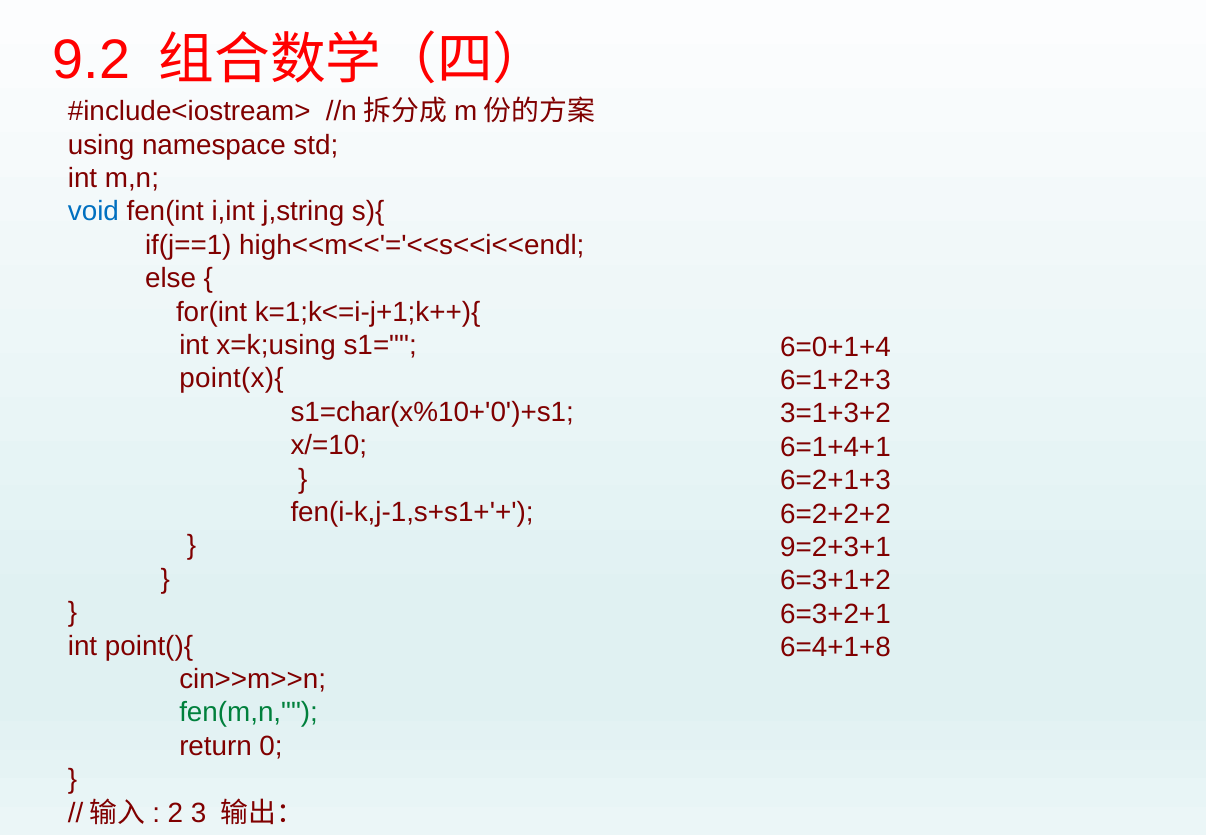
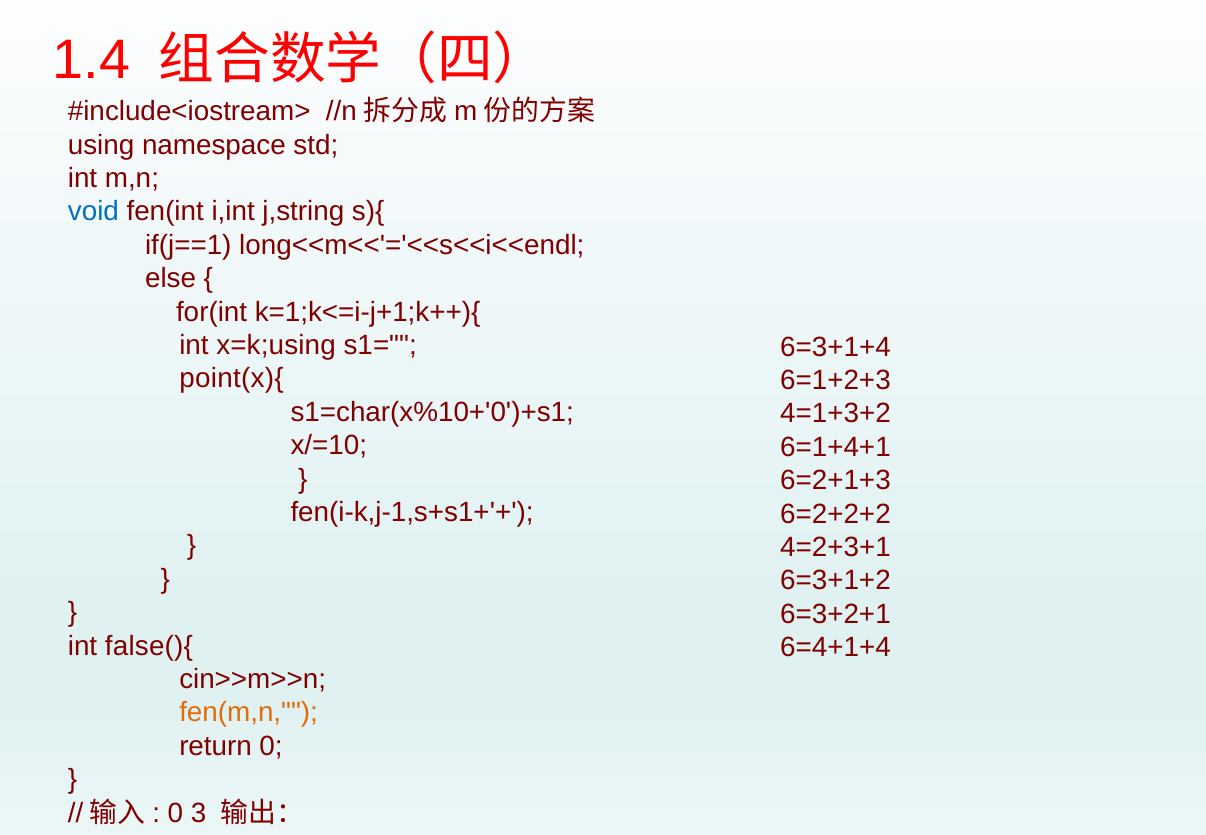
9.2: 9.2 -> 1.4 (92, 60)
high<<m<<'='<<s<<i<<endl: high<<m<<'='<<s<<i<<endl -> long<<m<<'='<<s<<i<<endl (412, 245)
6=0+1+4: 6=0+1+4 -> 6=3+1+4 (835, 347)
3=1+3+2: 3=1+3+2 -> 4=1+3+2 (835, 414)
9=2+3+1: 9=2+3+1 -> 4=2+3+1 (835, 547)
point(){: point(){ -> false(){ (149, 646)
6=4+1+8: 6=4+1+8 -> 6=4+1+4 (835, 647)
fen(m,n colour: green -> orange (249, 713)
2: 2 -> 0 (175, 813)
